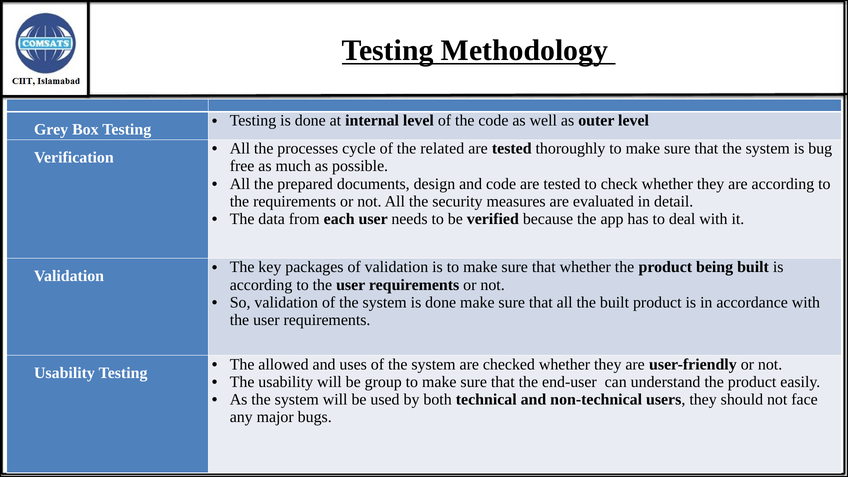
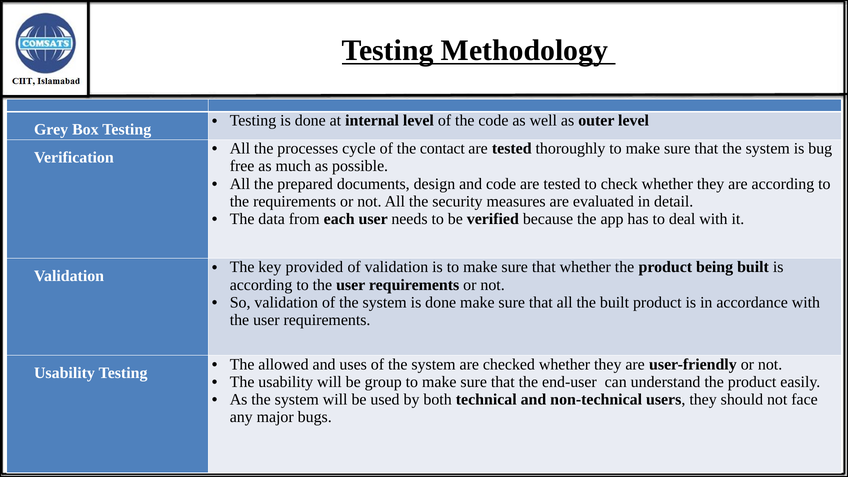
related: related -> contact (442, 149)
packages: packages -> provided (314, 267)
